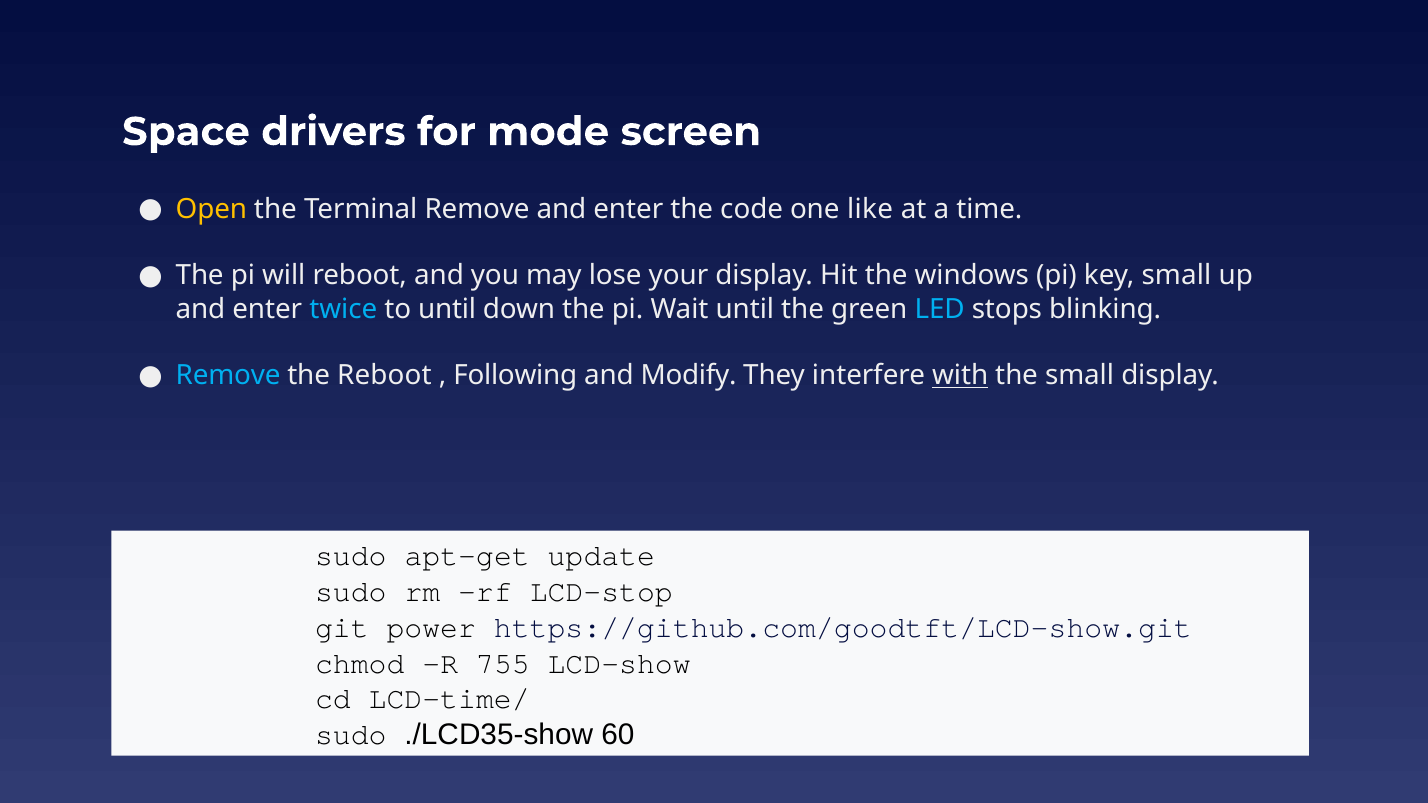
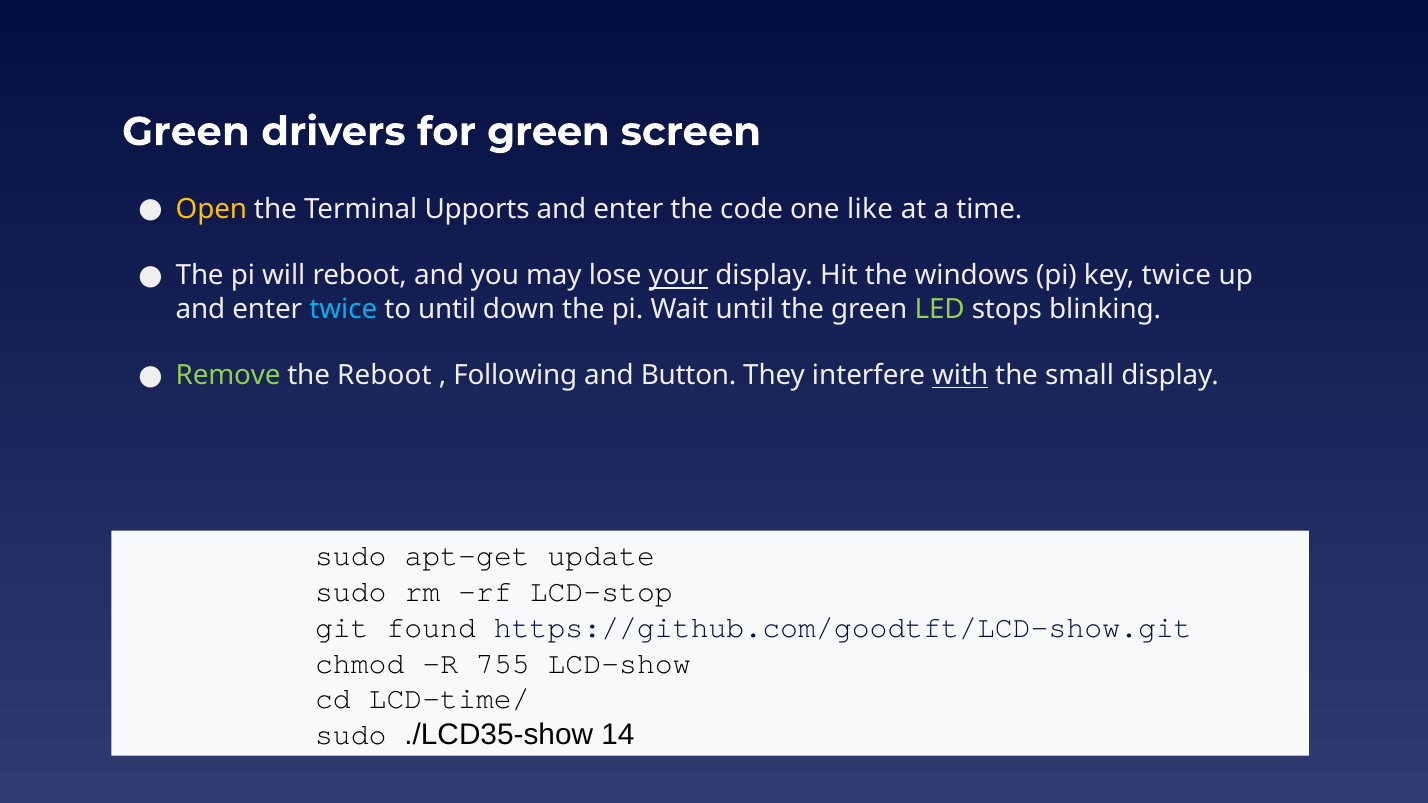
Space: Space -> Green (186, 132)
for mode: mode -> green (548, 132)
Terminal Remove: Remove -> Upports (477, 209)
your underline: none -> present (678, 276)
key small: small -> twice (1176, 276)
LED colour: light blue -> light green (940, 309)
Remove colour: light blue -> light green (228, 376)
Modify: Modify -> Button (689, 376)
power: power -> found (431, 627)
60: 60 -> 14 (618, 735)
